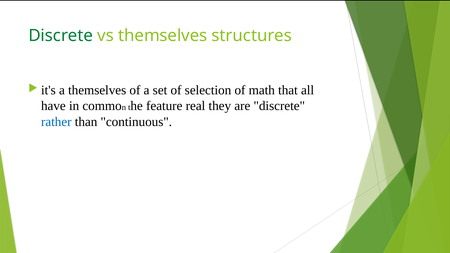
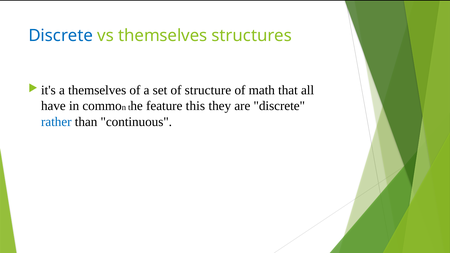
Discrete colour: green -> blue (61, 35)
selection: selection -> structure (208, 90)
real: real -> this (195, 106)
